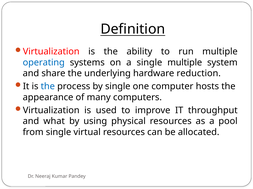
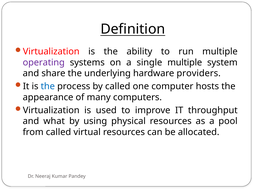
operating colour: blue -> purple (44, 63)
reduction: reduction -> providers (199, 74)
by single: single -> called (118, 87)
from single: single -> called (58, 133)
